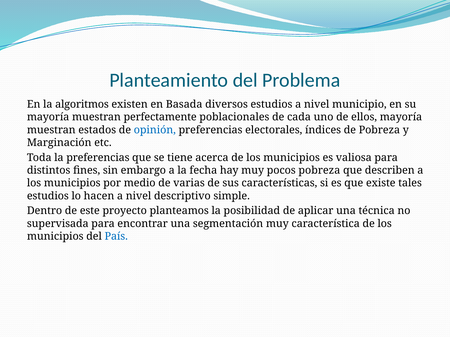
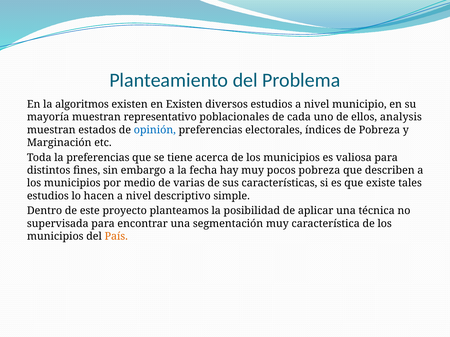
en Basada: Basada -> Existen (184, 105)
perfectamente: perfectamente -> representativo (160, 117)
ellos mayoría: mayoría -> analysis (401, 117)
País colour: blue -> orange (116, 237)
